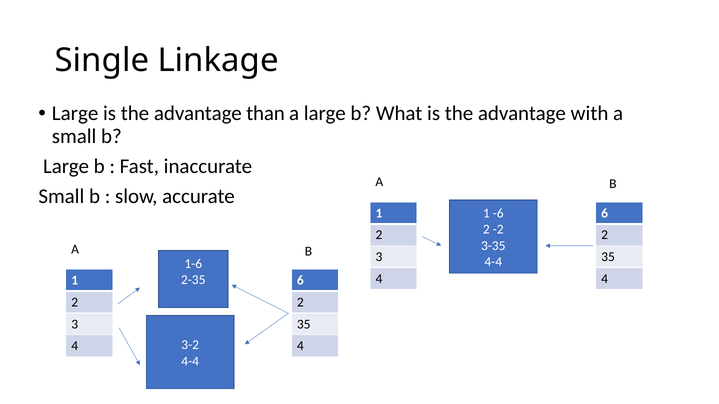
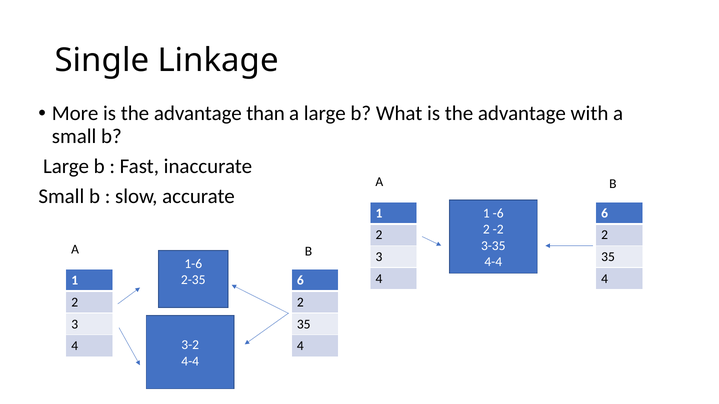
Large: Large -> More (75, 114)
